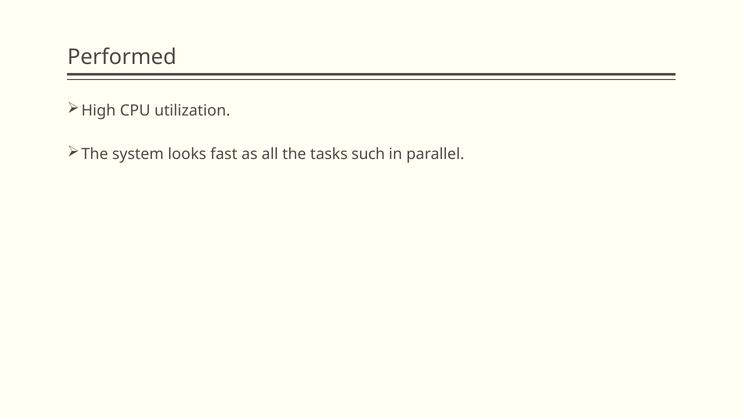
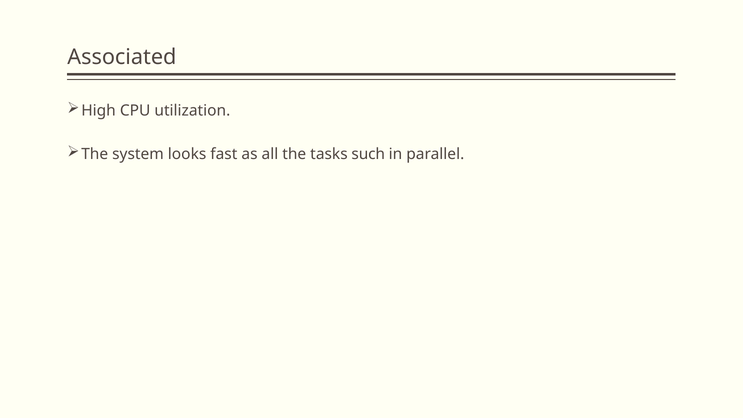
Performed: Performed -> Associated (122, 57)
